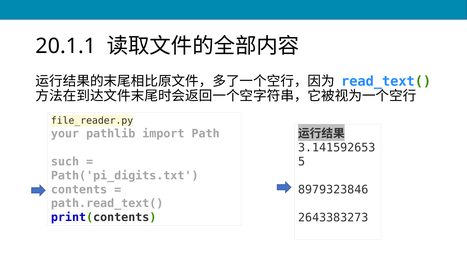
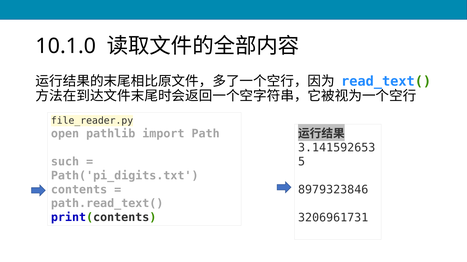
20.1.1: 20.1.1 -> 10.1.0 (66, 46)
your: your -> open (65, 134)
2643383273: 2643383273 -> 3206961731 (333, 218)
